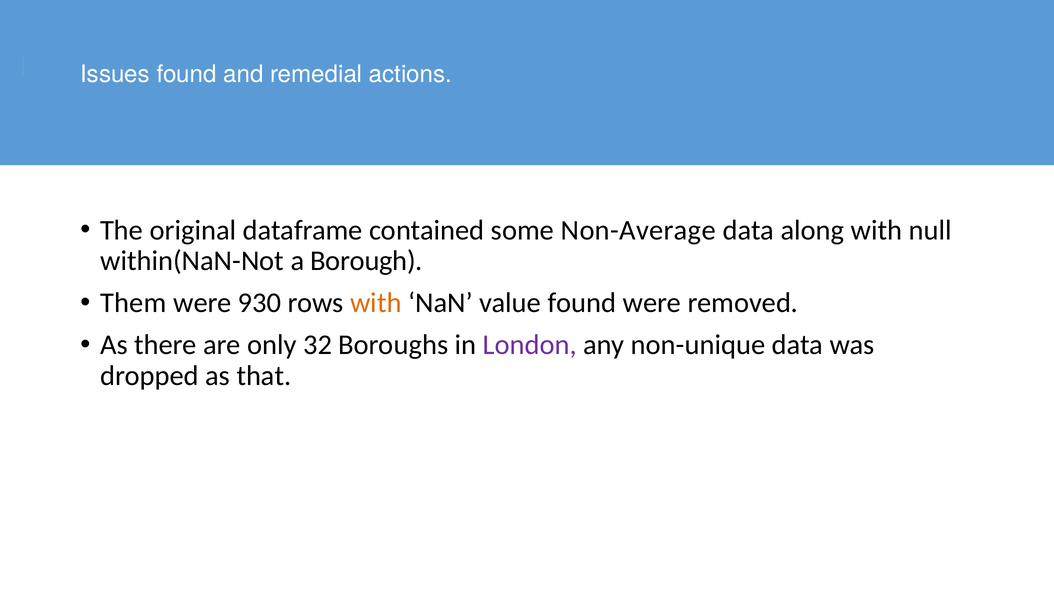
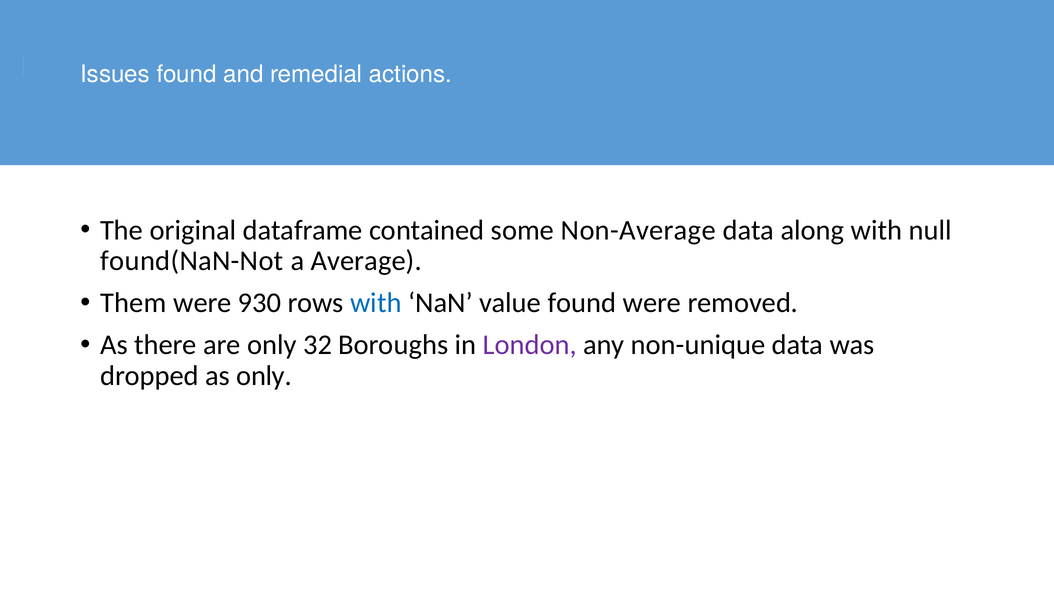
within(NaN-Not: within(NaN-Not -> found(NaN-Not (192, 261)
Borough: Borough -> Average (366, 261)
with colour: orange -> blue (376, 303)
as that: that -> only (264, 376)
